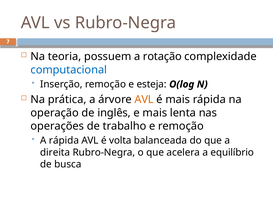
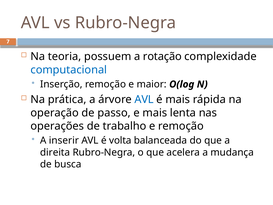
esteja: esteja -> maior (152, 84)
AVL colour: orange -> blue (144, 99)
inglês: inglês -> passo (114, 113)
A rápida: rápida -> inserir (64, 140)
equilíbrio: equilíbrio -> mudança (232, 152)
